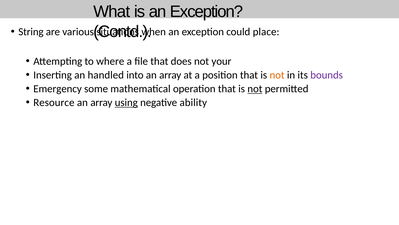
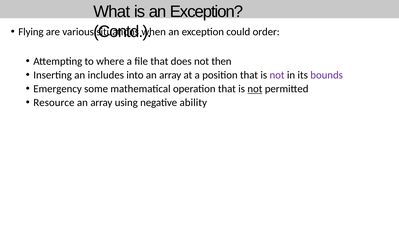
String: String -> Flying (31, 32)
place: place -> order (266, 32)
your: your -> then (221, 61)
handled: handled -> includes (106, 75)
not colour: orange -> purple (277, 75)
using underline: present -> none (126, 102)
